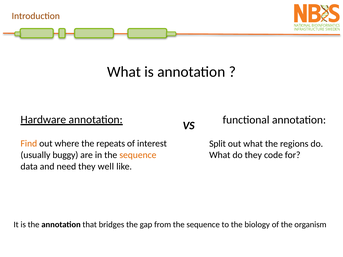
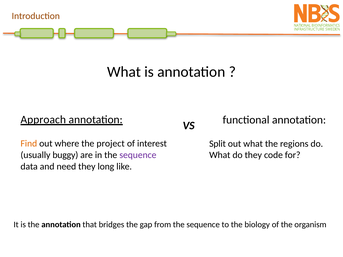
Hardware: Hardware -> Approach (43, 120)
repeats: repeats -> project (111, 144)
sequence colour: orange -> purple (138, 155)
well: well -> long (106, 167)
